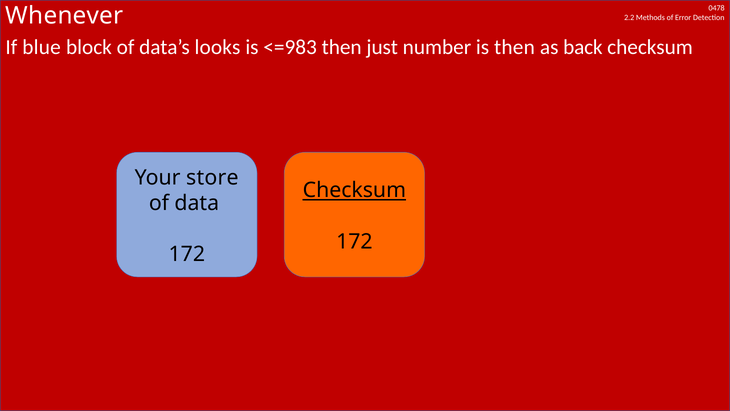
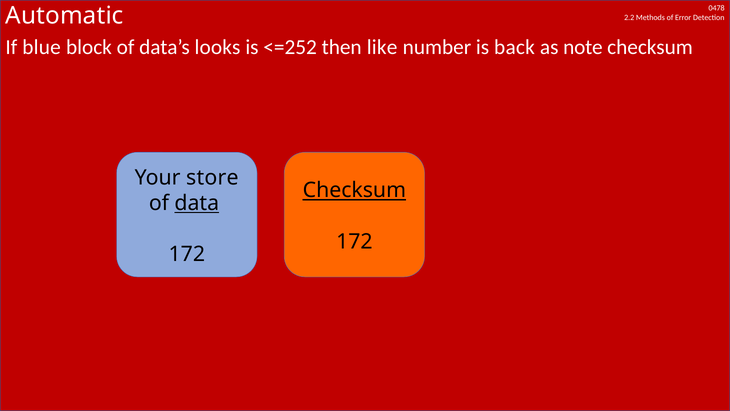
Whenever: Whenever -> Automatic (65, 16)
<=983: <=983 -> <=252 (290, 47)
just: just -> like (382, 47)
is then: then -> back (514, 47)
back: back -> note (583, 47)
data underline: none -> present (197, 203)
